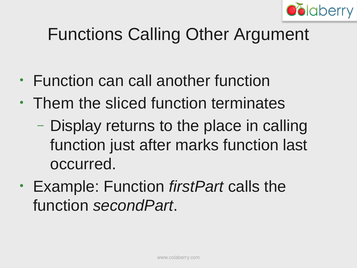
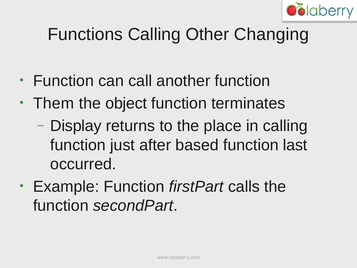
Argument: Argument -> Changing (271, 34)
sliced: sliced -> object (126, 103)
marks: marks -> based (197, 145)
